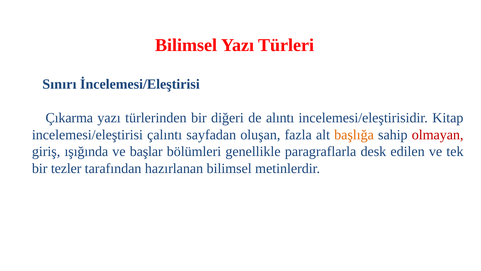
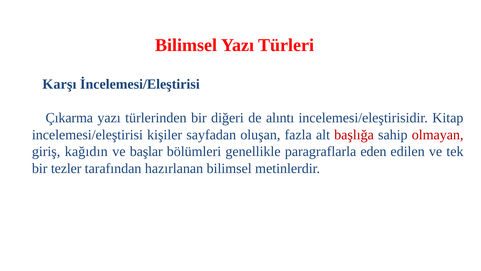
Sınırı: Sınırı -> Karşı (59, 84)
çalıntı: çalıntı -> kişiler (165, 134)
başlığa colour: orange -> red (354, 134)
ışığında: ışığında -> kağıdın (86, 151)
desk: desk -> eden (373, 151)
